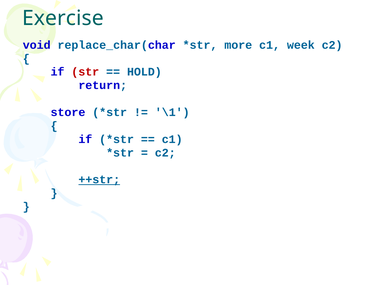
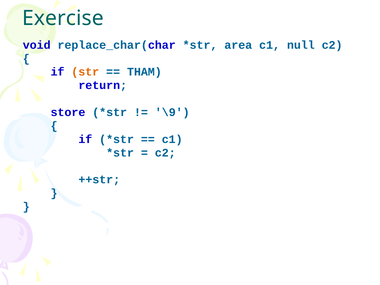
more: more -> area (238, 45)
week: week -> null (301, 45)
str colour: red -> orange (85, 72)
HOLD: HOLD -> THAM (144, 72)
\1: \1 -> \9 (172, 112)
++str underline: present -> none (99, 180)
